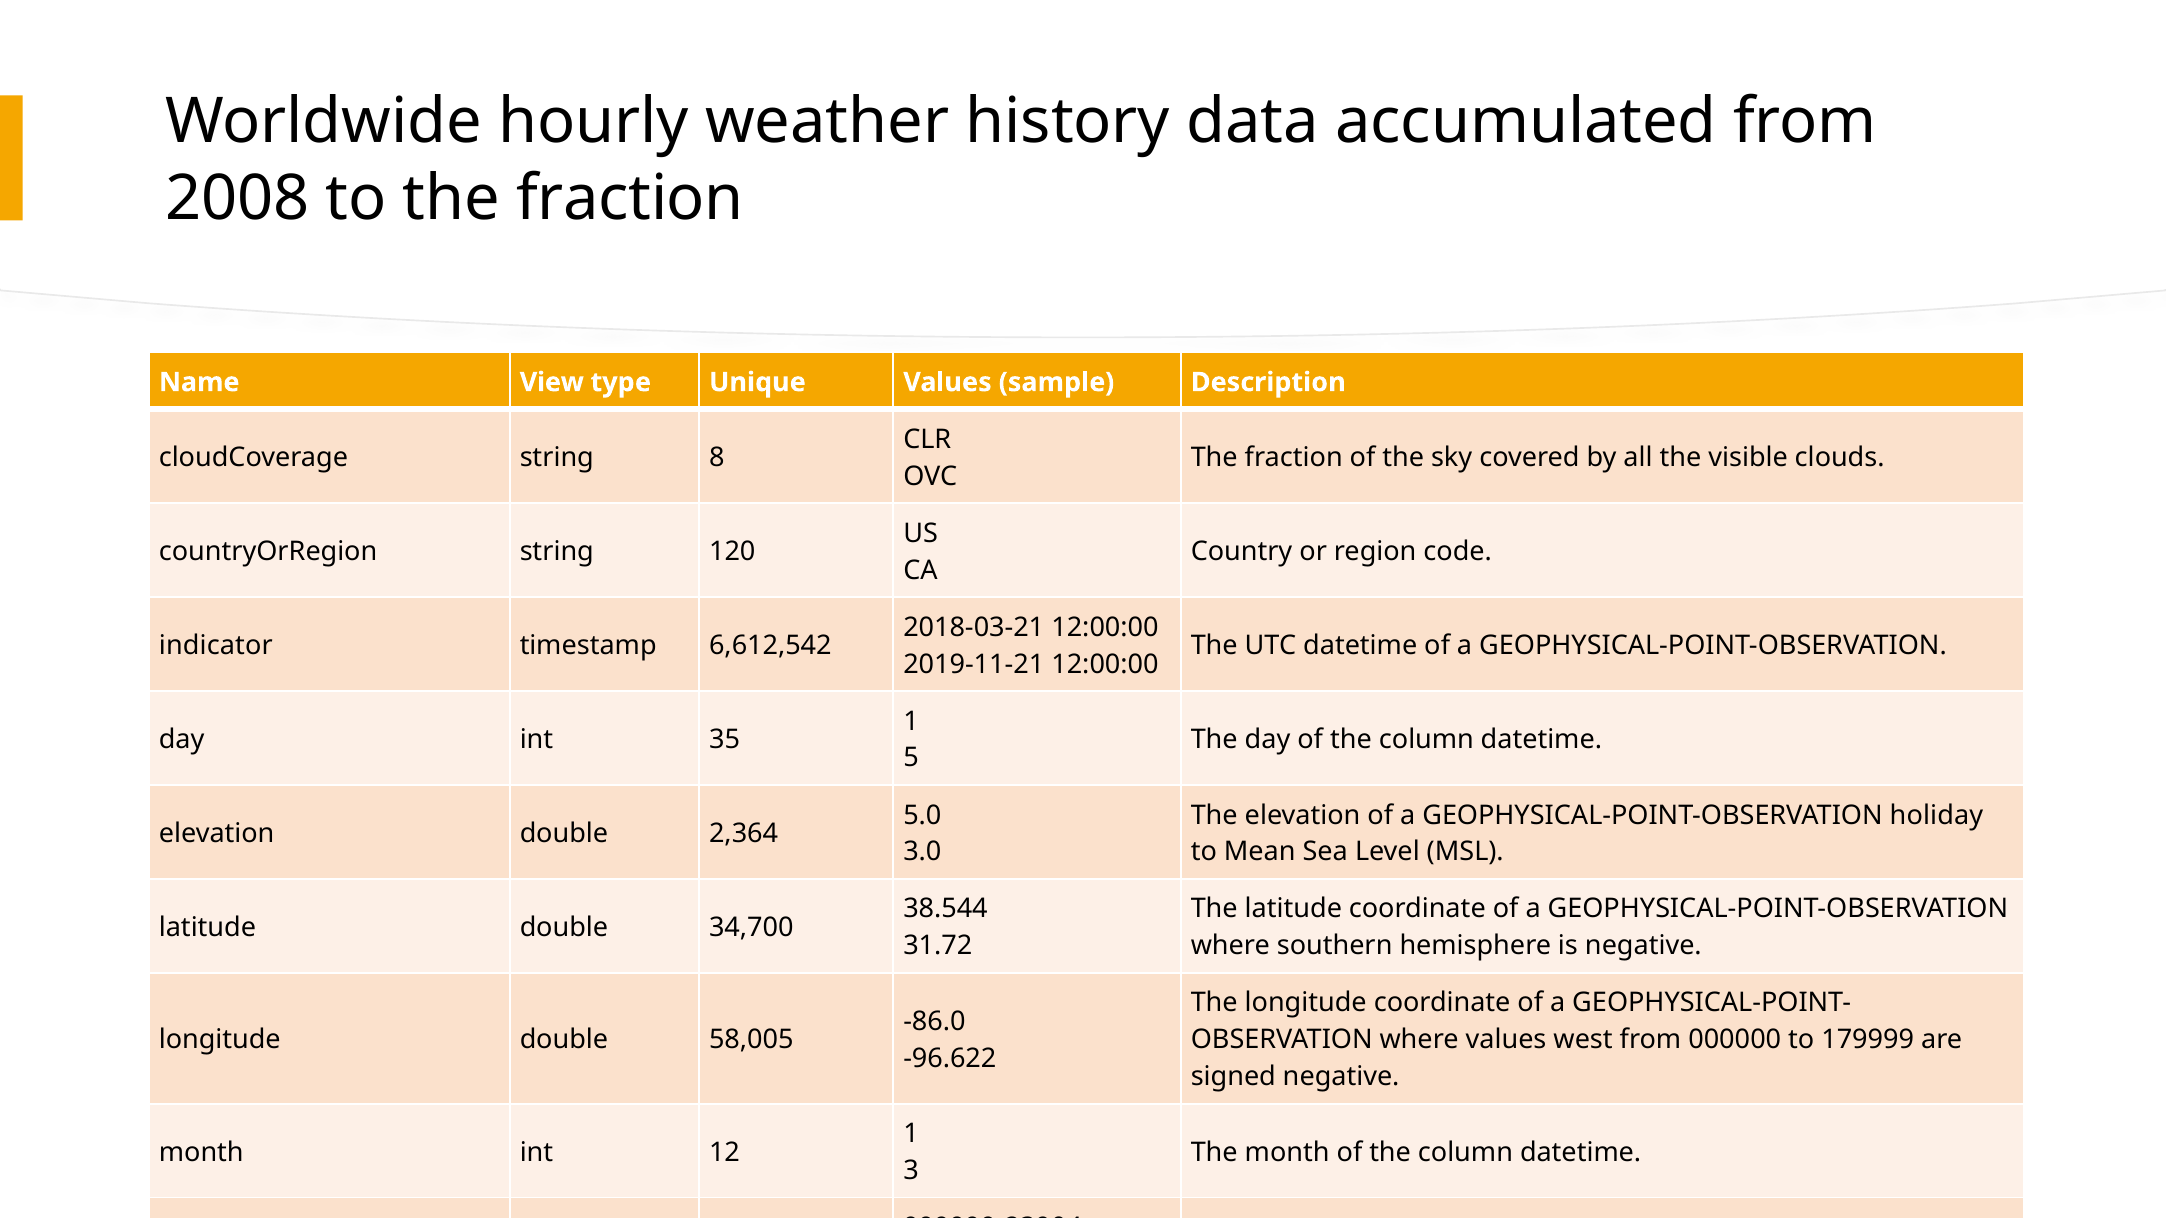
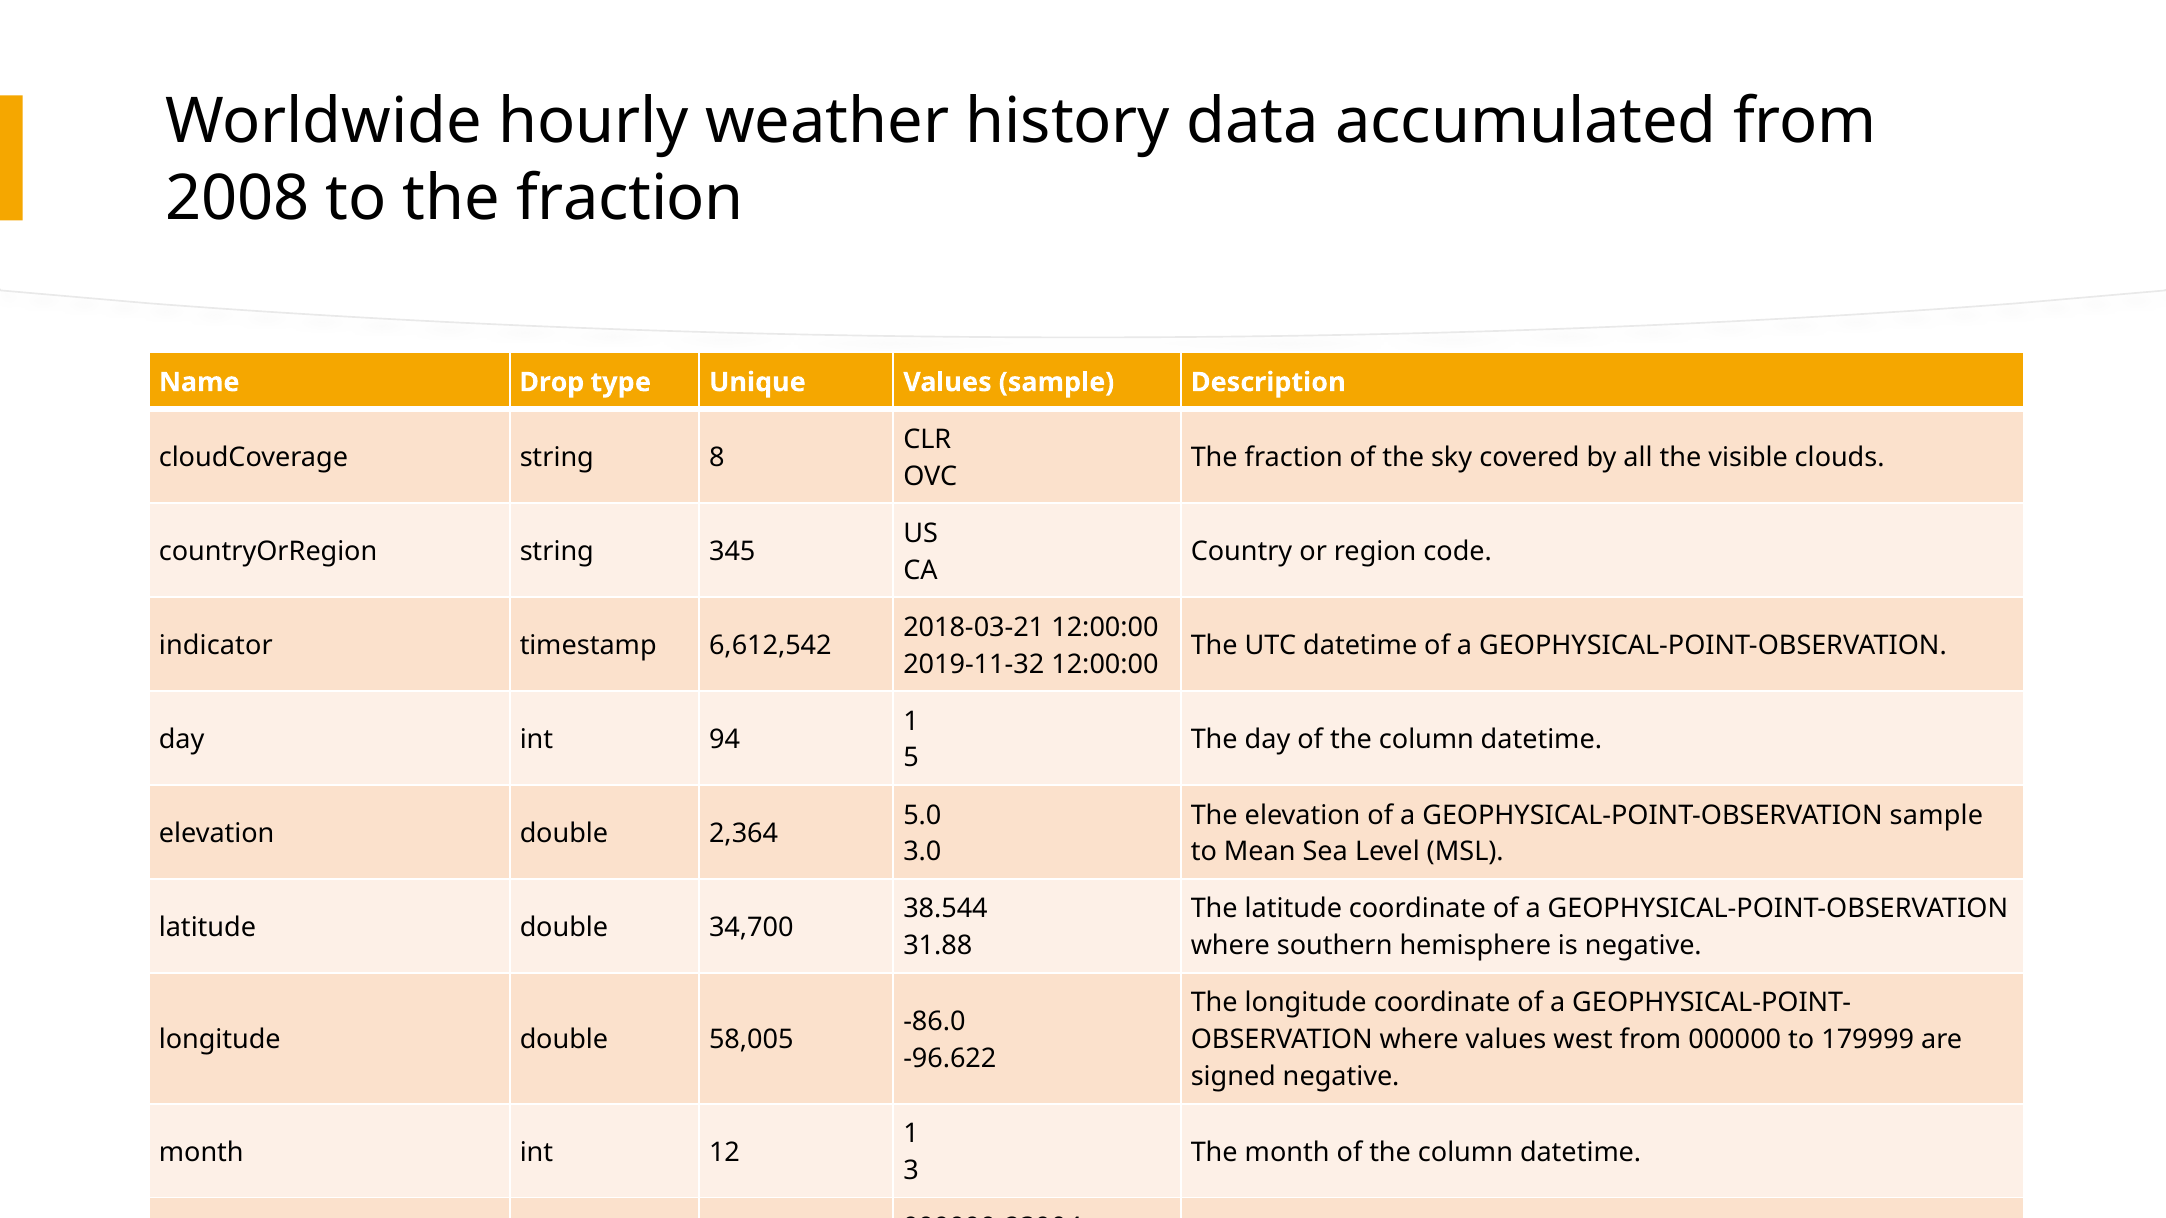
View: View -> Drop (552, 382)
120: 120 -> 345 (732, 552)
2019-11-21: 2019-11-21 -> 2019-11-32 (974, 664)
35: 35 -> 94 (725, 740)
GEOPHYSICAL-POINT-OBSERVATION holiday: holiday -> sample (1936, 815)
31.72: 31.72 -> 31.88 (938, 946)
